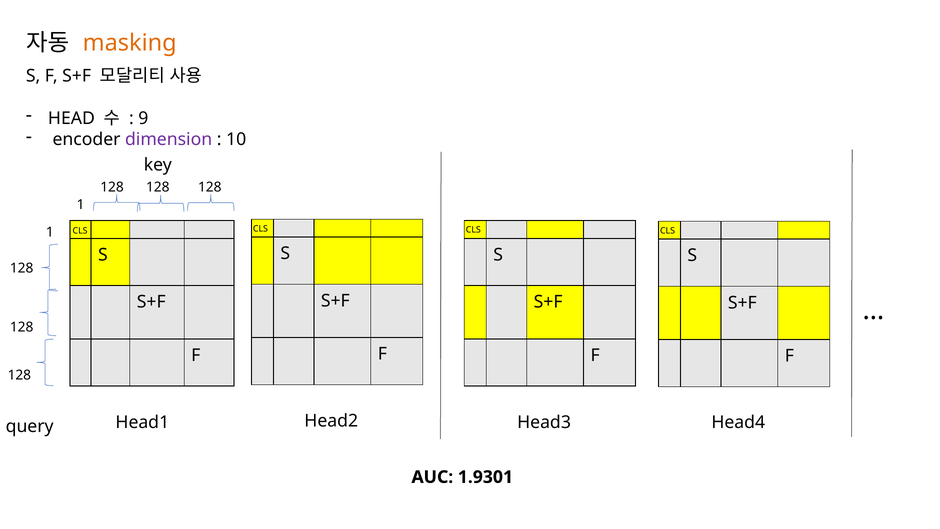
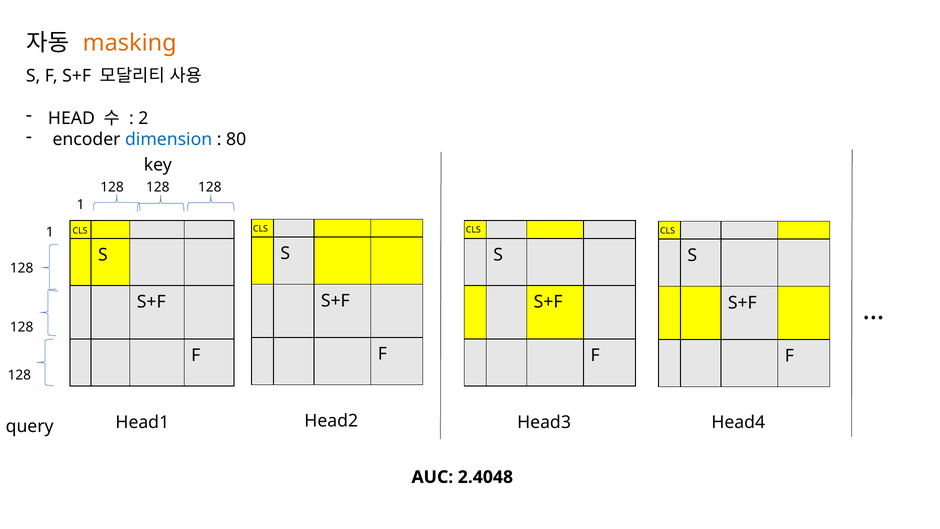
9: 9 -> 2 (143, 118)
dimension colour: purple -> blue (169, 140)
10: 10 -> 80 (236, 140)
1.9301: 1.9301 -> 2.4048 (485, 477)
